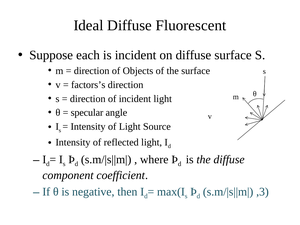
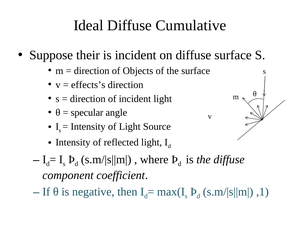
Fluorescent: Fluorescent -> Cumulative (191, 26)
each: each -> their (88, 55)
factors’s: factors’s -> effects’s (88, 85)
,3: ,3 -> ,1 (262, 192)
